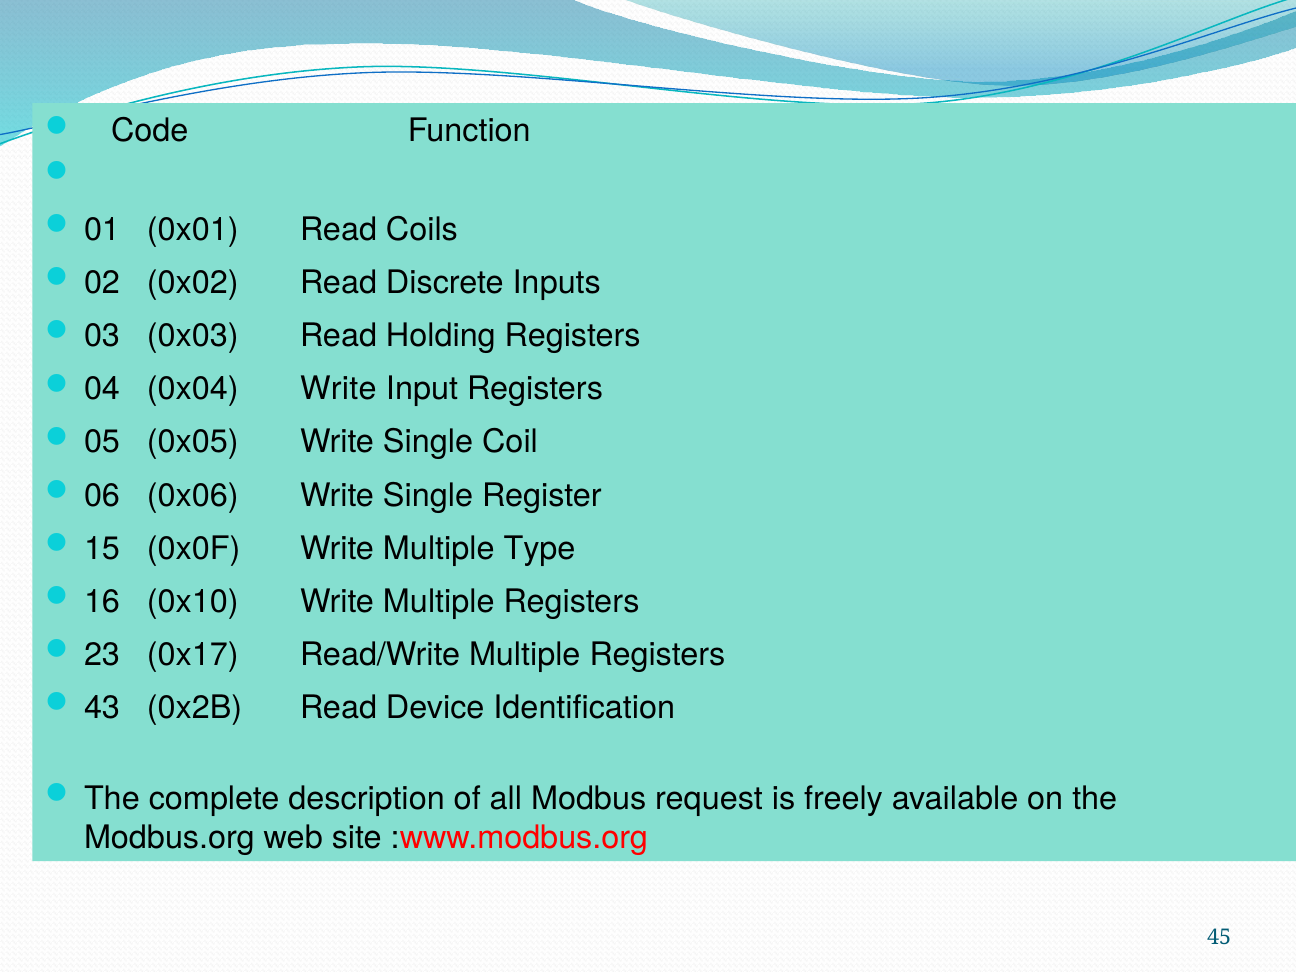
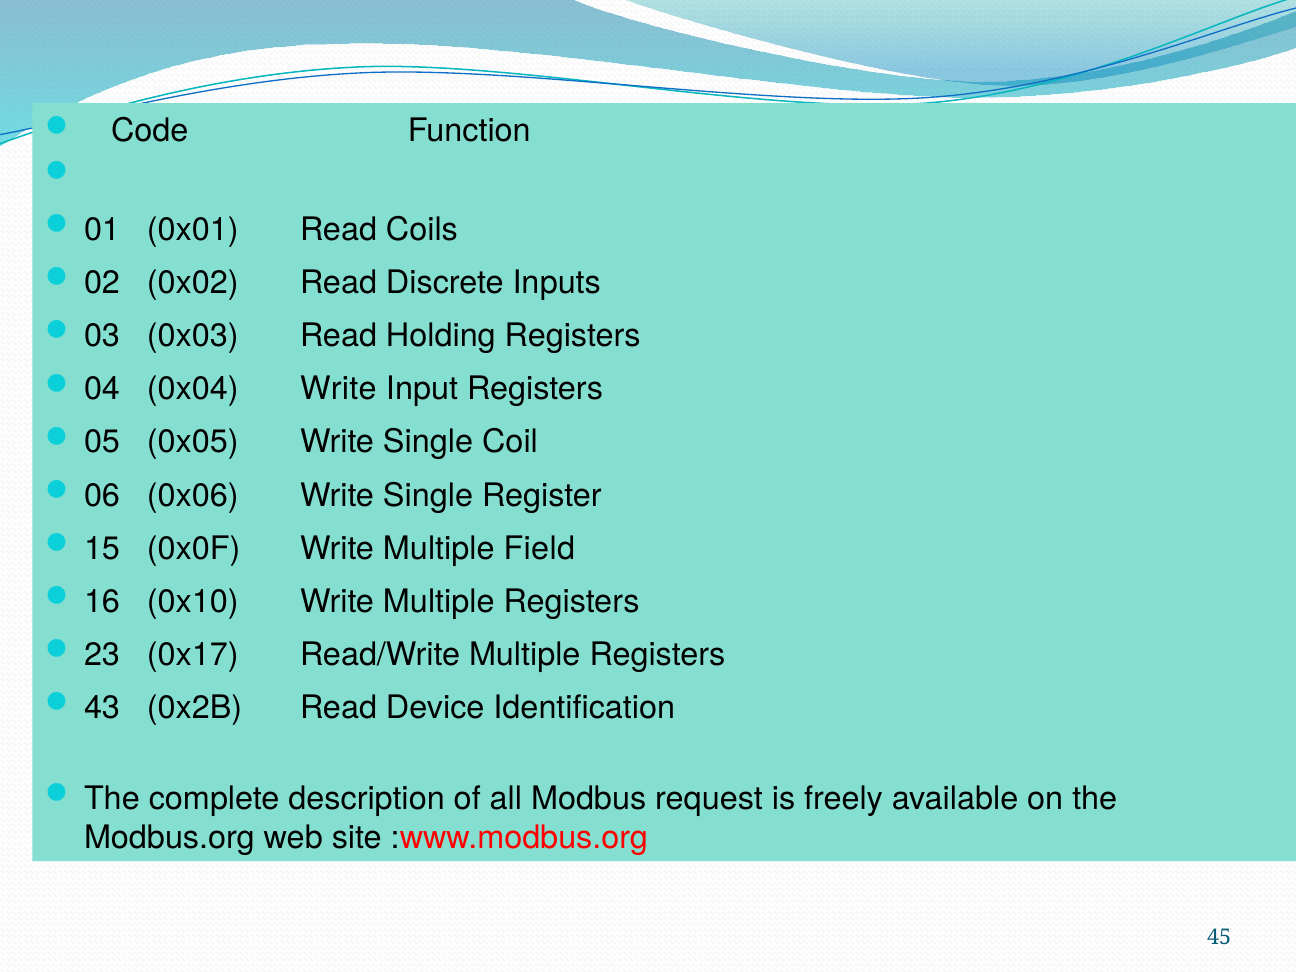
Type: Type -> Field (539, 548)
